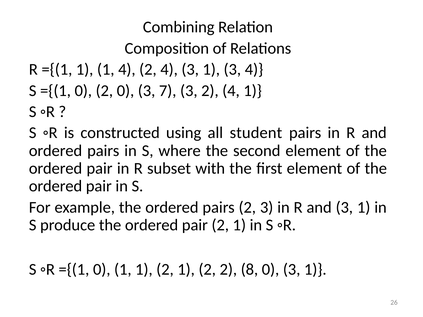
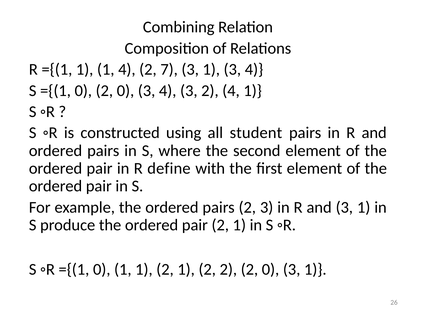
4 2 4: 4 -> 7 (169, 70)
0 3 7: 7 -> 4 (168, 91)
subset: subset -> define (169, 169)
2 2 8: 8 -> 2 (249, 270)
